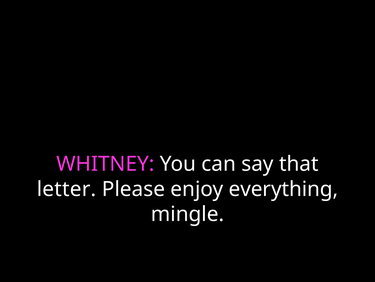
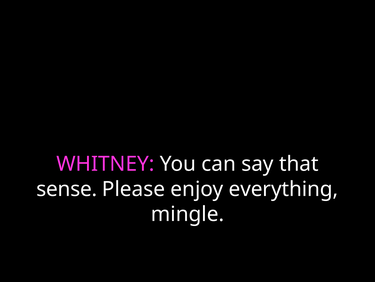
letter: letter -> sense (67, 189)
